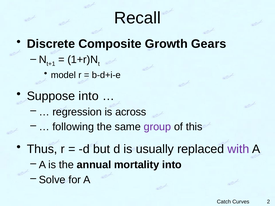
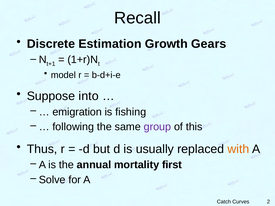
Composite: Composite -> Estimation (110, 44)
regression: regression -> emigration (77, 112)
across: across -> fishing (131, 112)
with colour: purple -> orange (238, 149)
mortality into: into -> first (172, 165)
